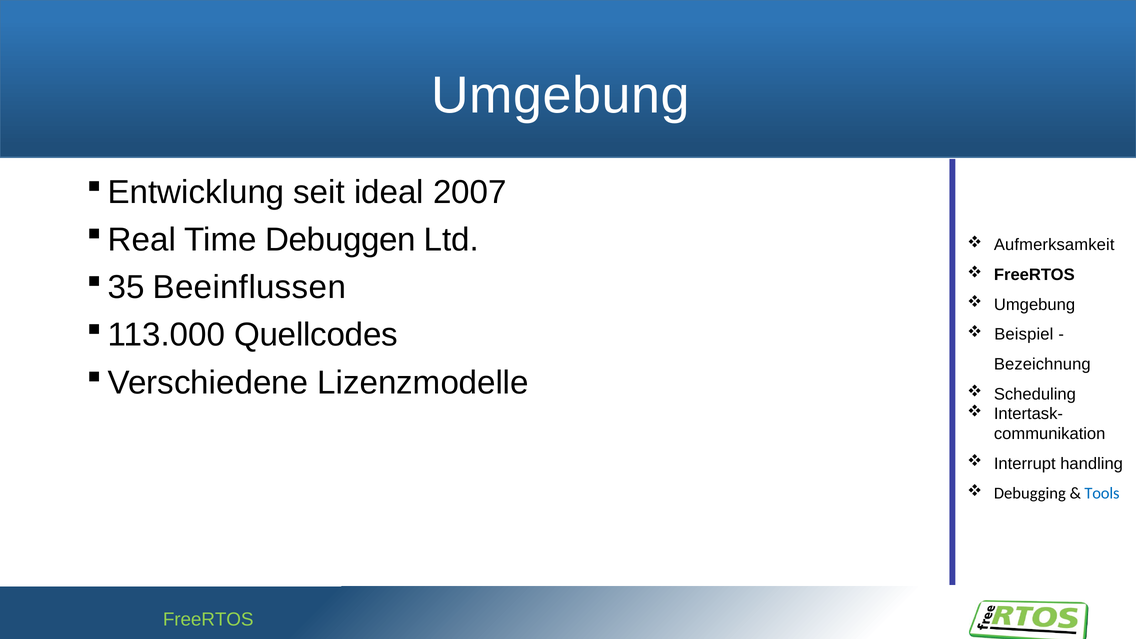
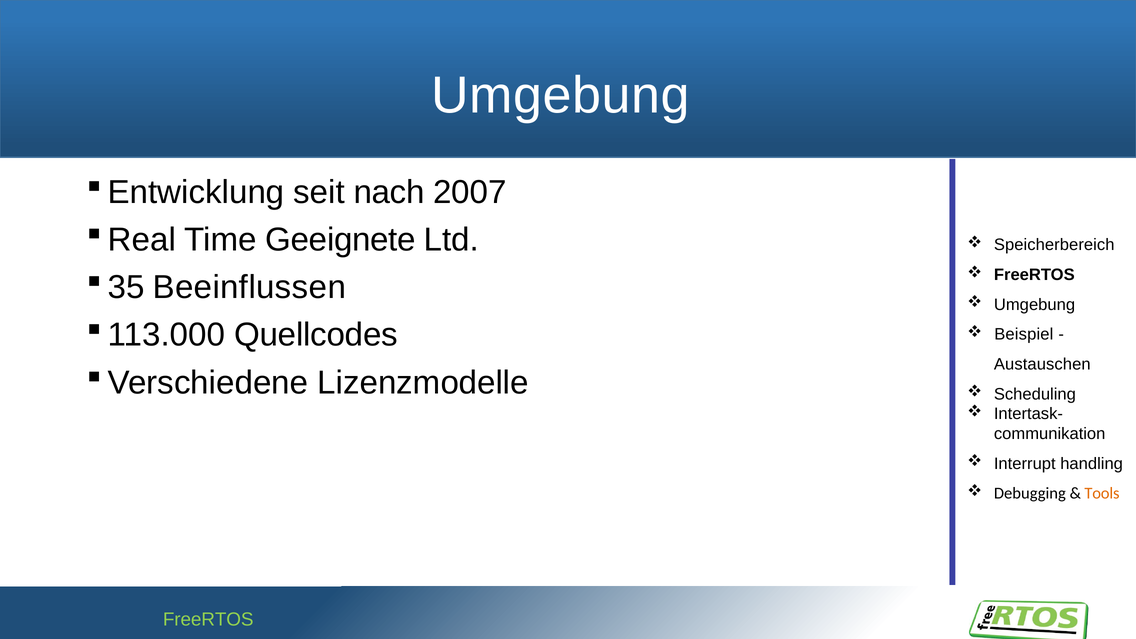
ideal: ideal -> nach (389, 192)
Debuggen: Debuggen -> Geeignete (341, 240)
Aufmerksamkeit: Aufmerksamkeit -> Speicherbereich (1054, 245)
Bezeichnung: Bezeichnung -> Austauschen (1042, 364)
Tools colour: blue -> orange (1102, 493)
